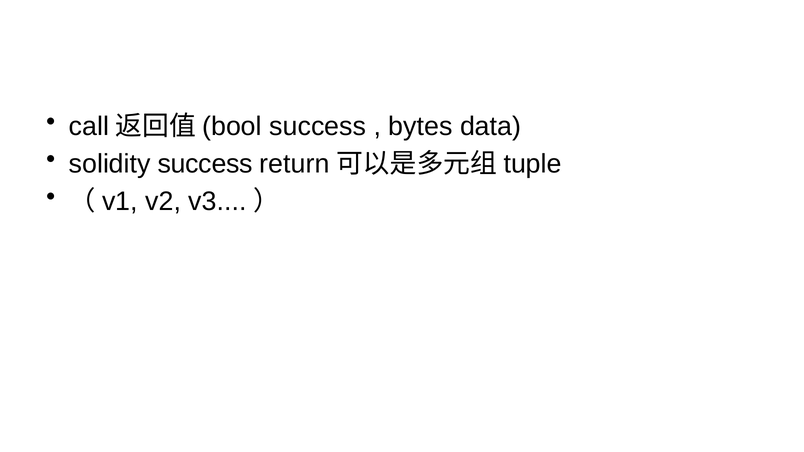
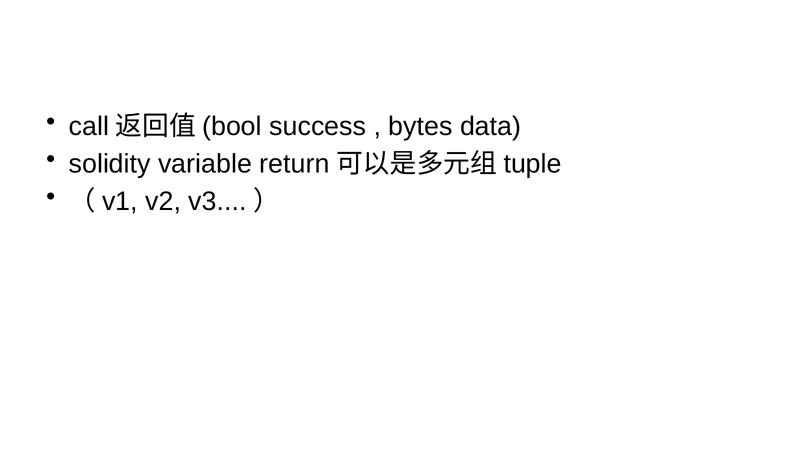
solidity success: success -> variable (205, 164)
